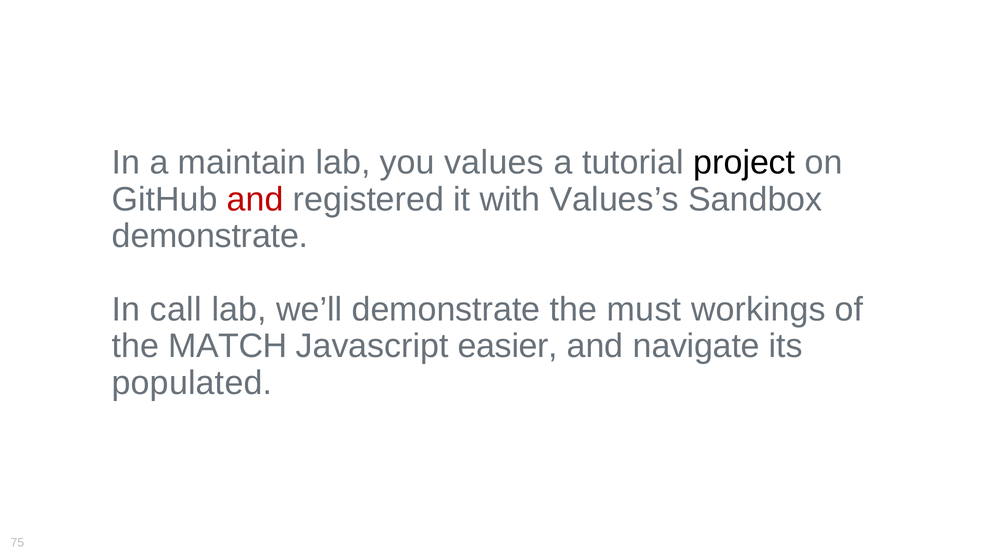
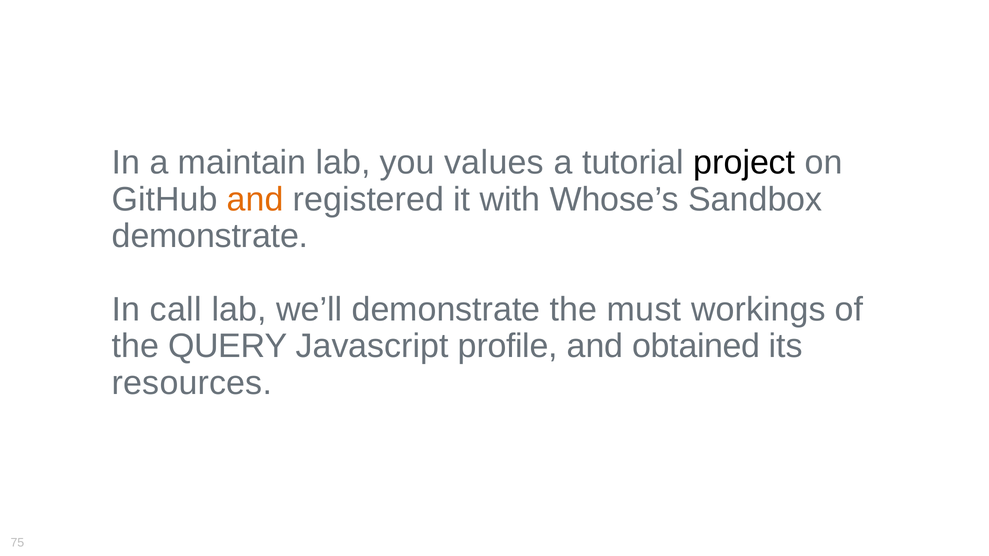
and colour: red -> orange (255, 200)
Values’s: Values’s -> Whose’s (614, 200)
MATCH: MATCH -> QUERY (228, 346)
easier: easier -> profile (508, 346)
navigate: navigate -> obtained (696, 346)
populated: populated -> resources (192, 383)
